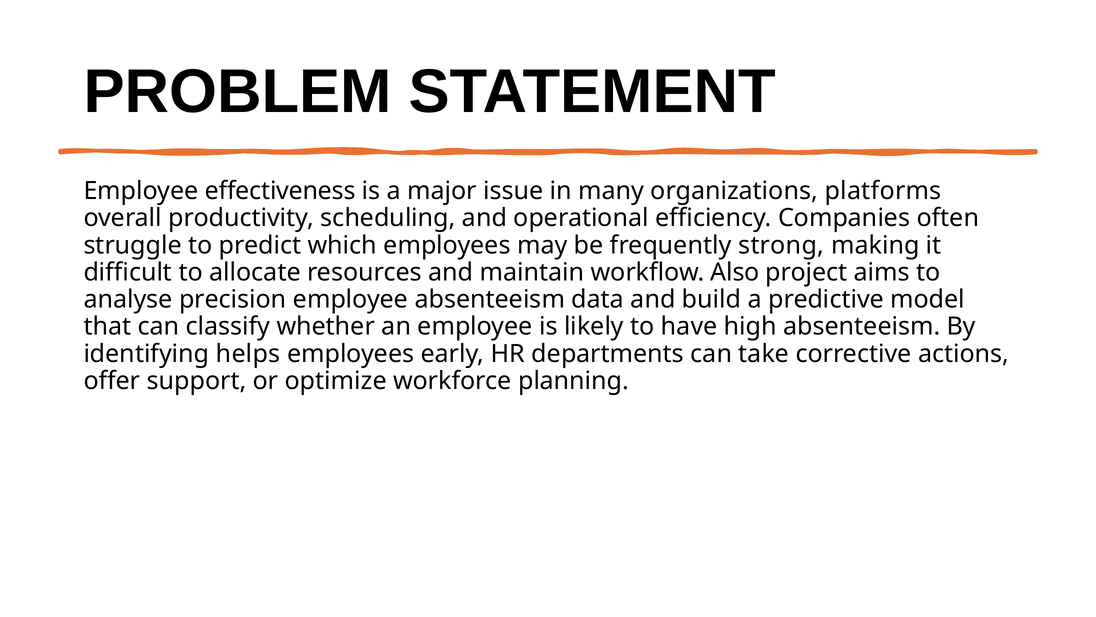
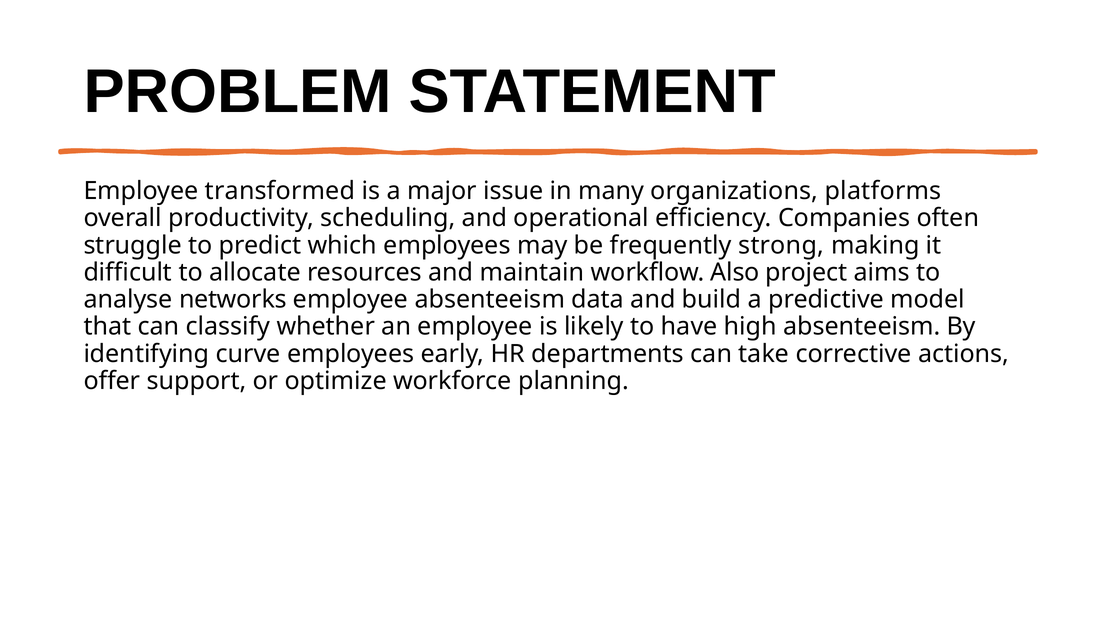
effectiveness: effectiveness -> transformed (280, 191)
precision: precision -> networks (233, 299)
helps: helps -> curve (248, 353)
